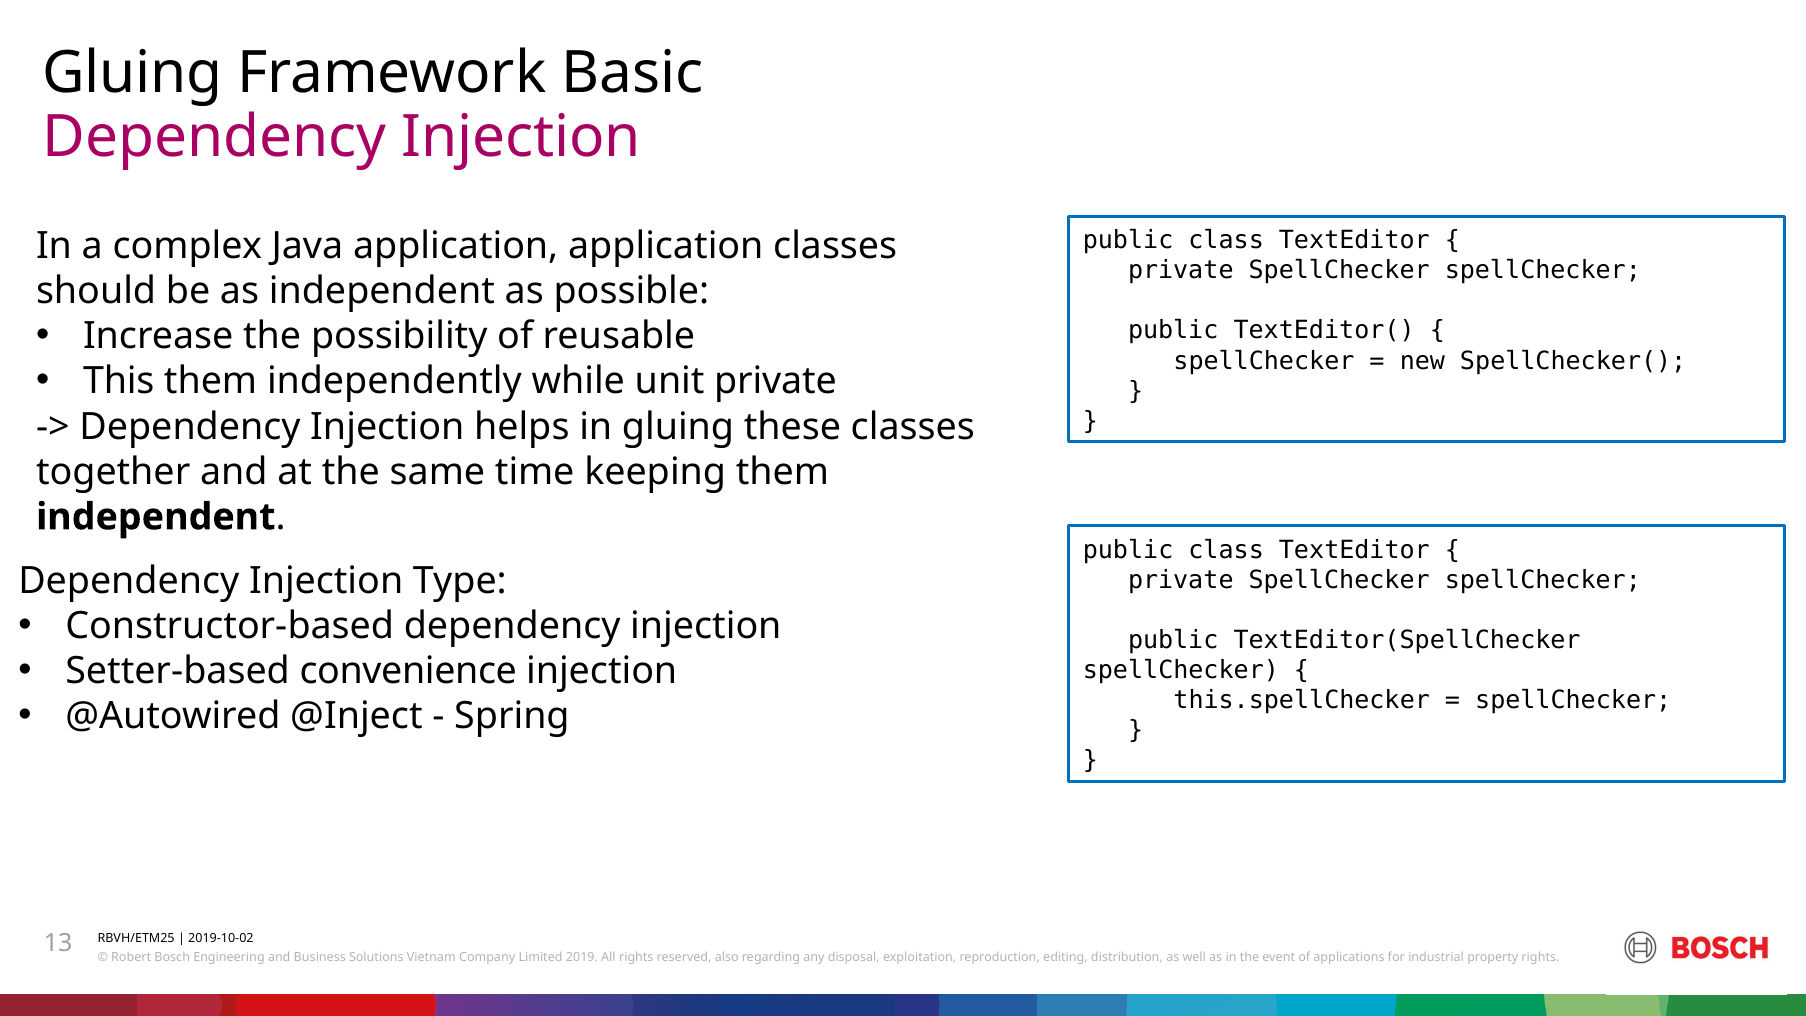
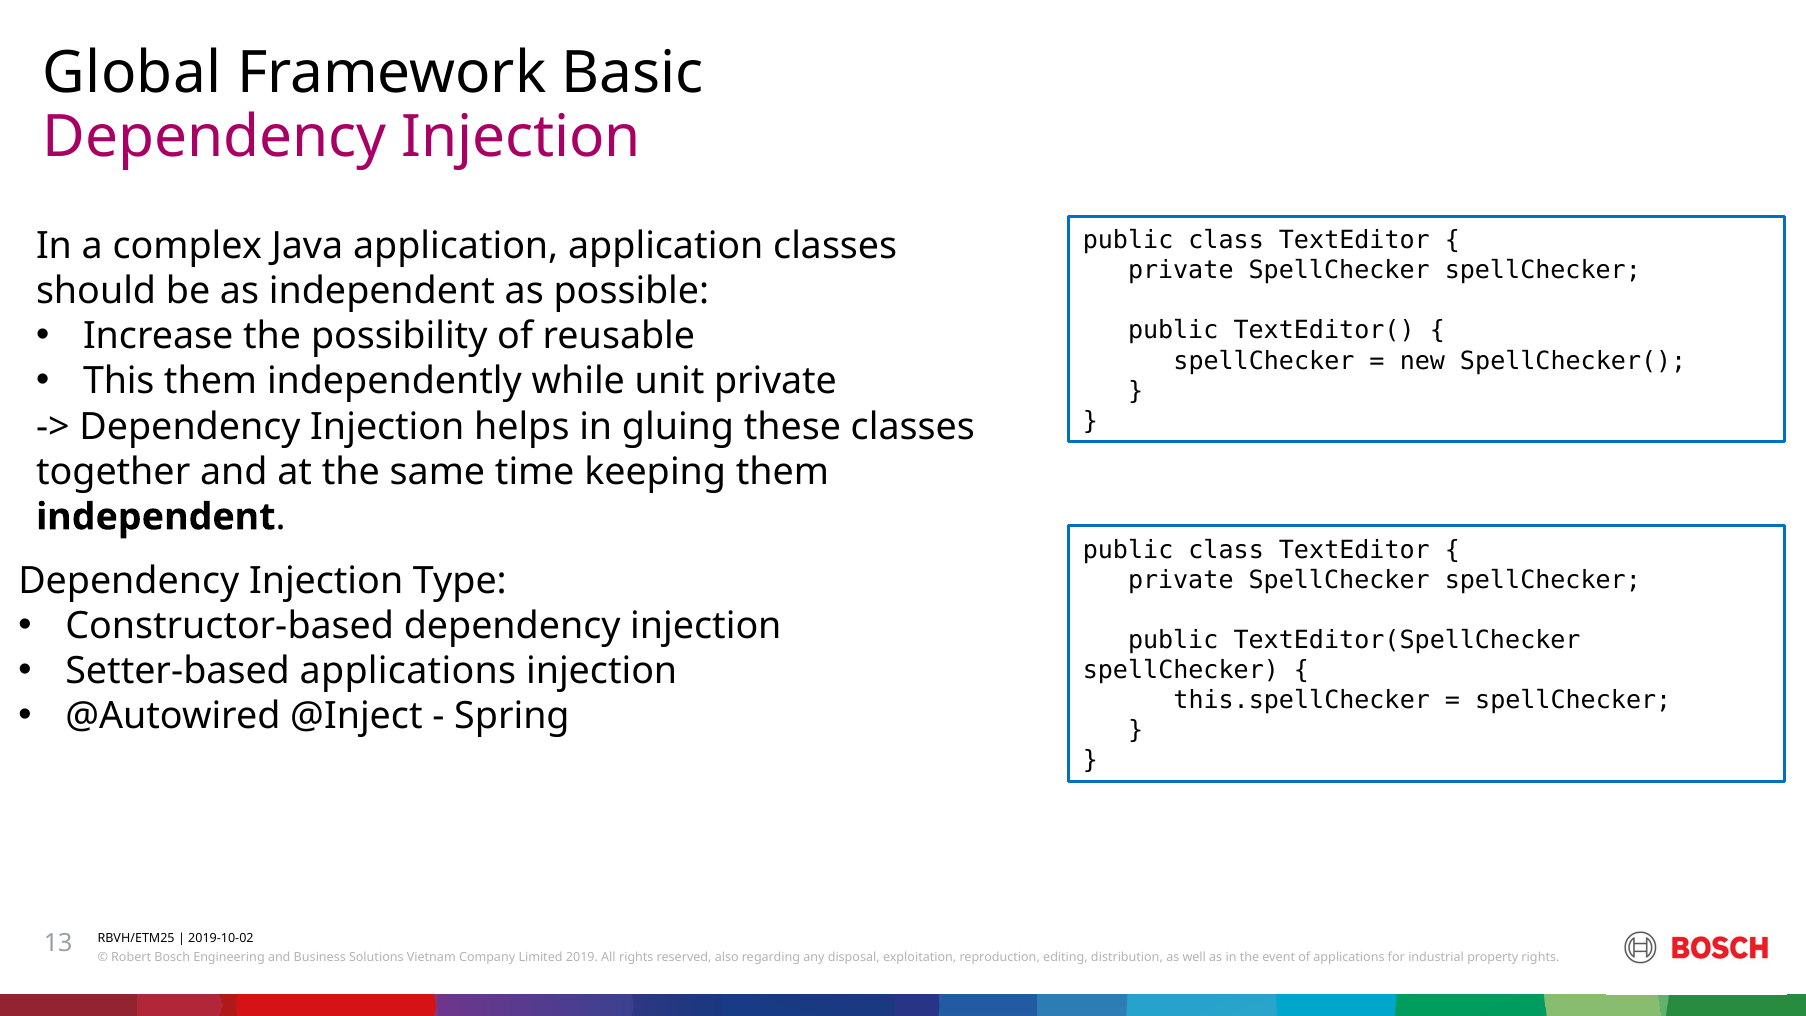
Gluing: Gluing -> Global (132, 73)
Setter-based convenience: convenience -> applications (408, 671)
